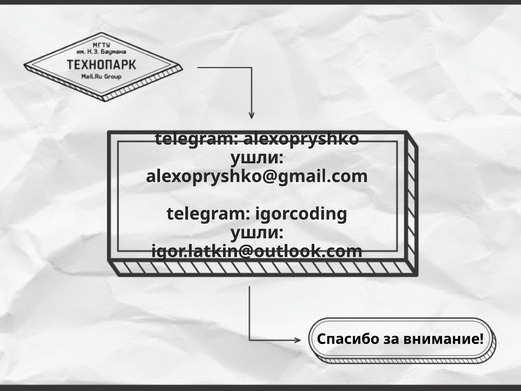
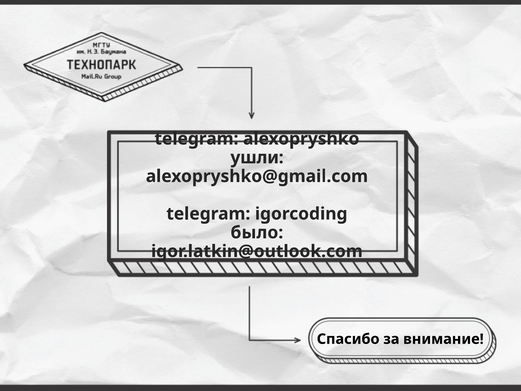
ушли: ушли -> было (257, 232)
